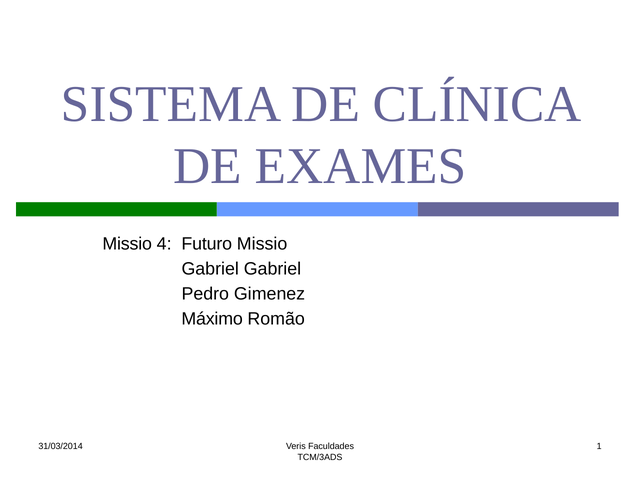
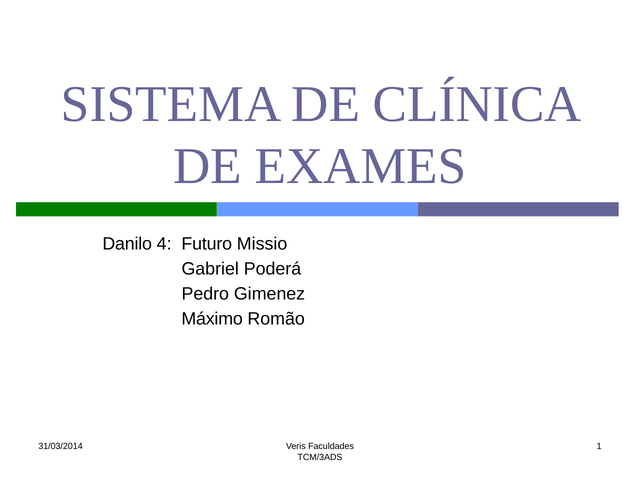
Missio: Missio -> Danilo (127, 244)
Gabriel Gabriel: Gabriel -> Poderá (272, 269)
